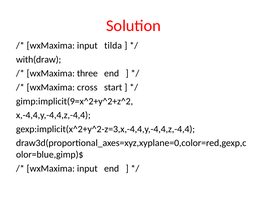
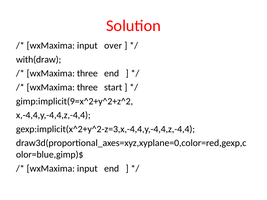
tilda: tilda -> over (113, 46)
cross: cross -> three (87, 87)
